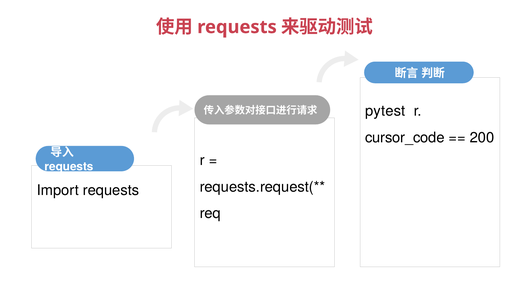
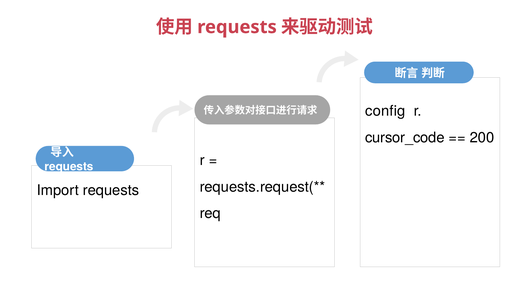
pytest: pytest -> config (385, 111)
